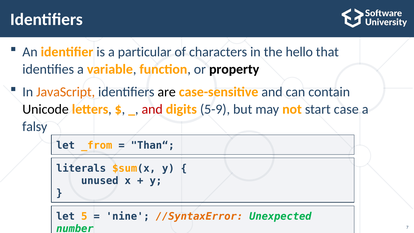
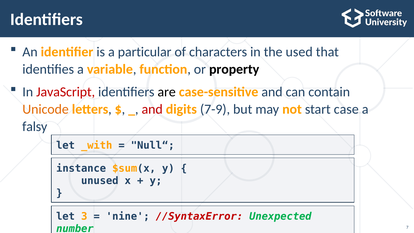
hello: hello -> used (299, 52)
JavaScript colour: orange -> red (66, 92)
Unicode colour: black -> orange (46, 109)
5-9: 5-9 -> 7-9 (215, 109)
_from: _from -> _with (97, 145)
Than“: Than“ -> Null“ (153, 145)
literals: literals -> instance (81, 168)
5: 5 -> 3 (84, 216)
//SyntaxError colour: orange -> red (199, 216)
